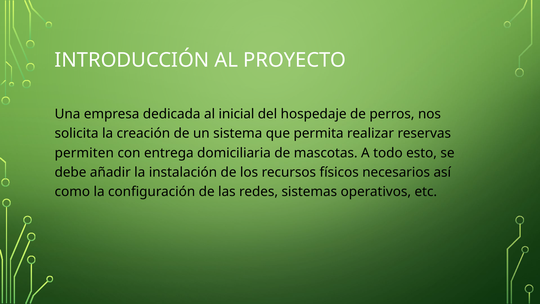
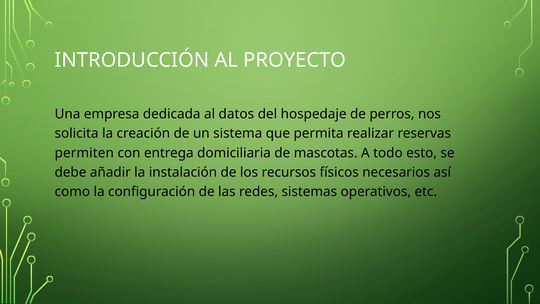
inicial: inicial -> datos (236, 114)
